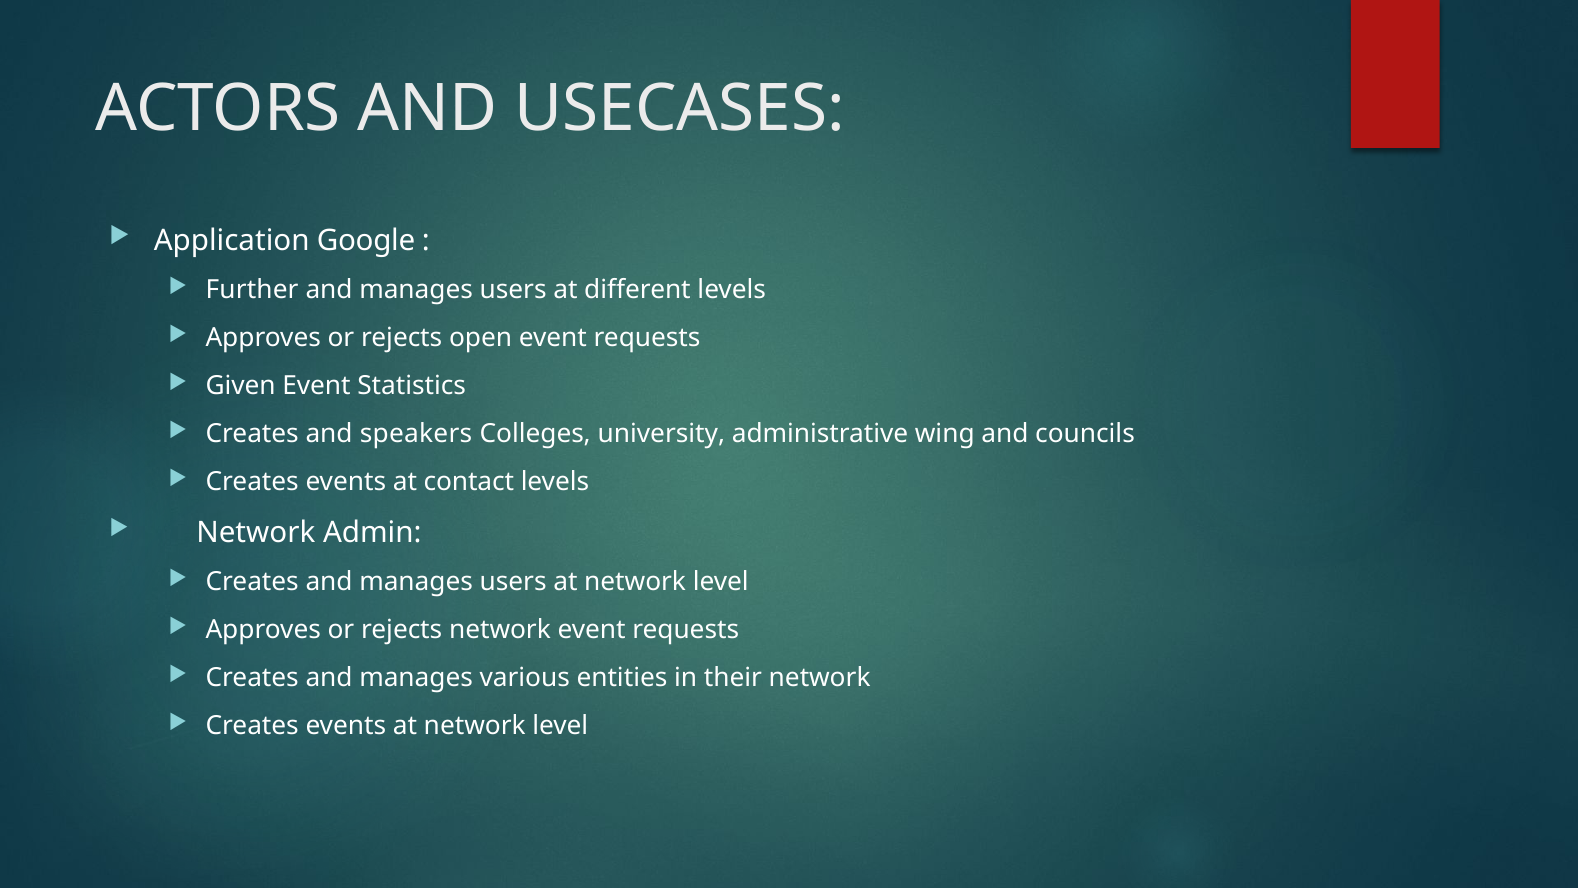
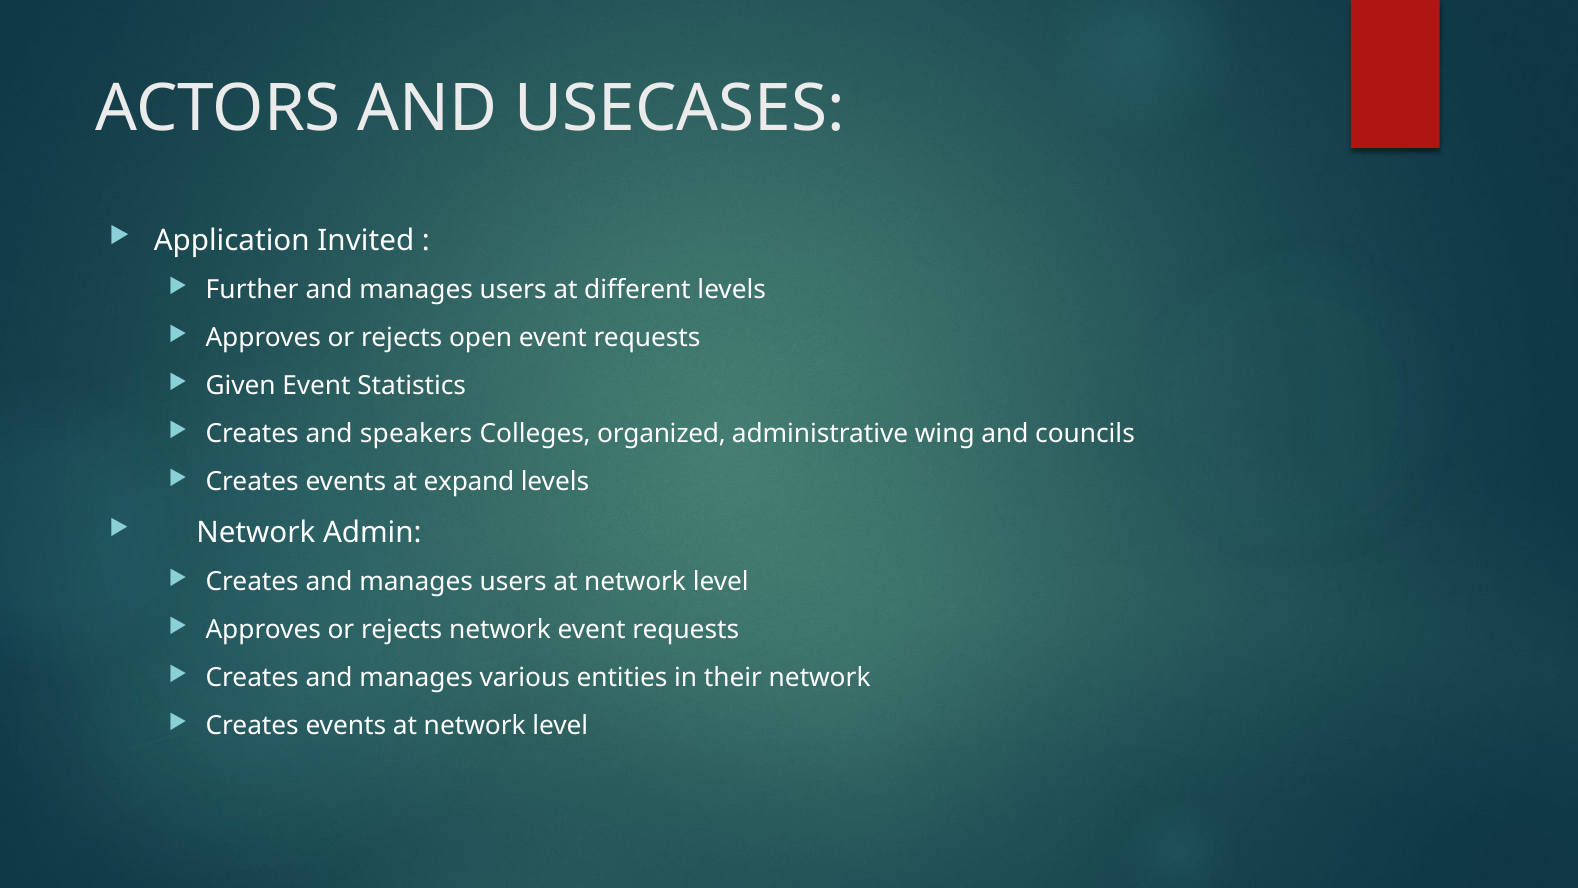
Google: Google -> Invited (366, 240)
university: university -> organized (662, 434)
contact: contact -> expand (469, 482)
